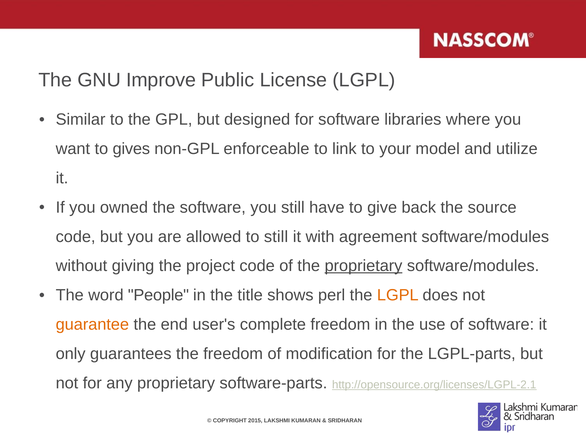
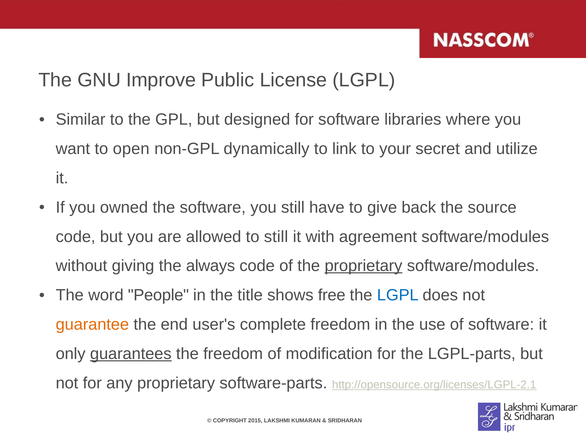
gives: gives -> open (131, 149)
enforceable: enforceable -> dynamically (266, 149)
model: model -> secret (438, 149)
project: project -> always (211, 266)
perl: perl -> free (332, 296)
LGPL colour: orange -> blue (398, 296)
guarantees underline: none -> present (131, 354)
